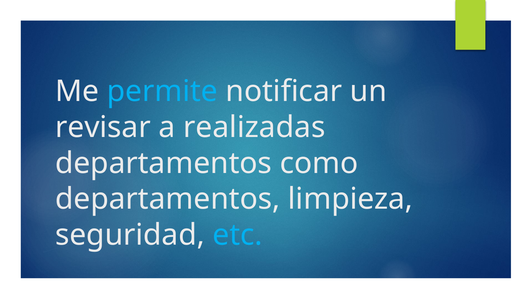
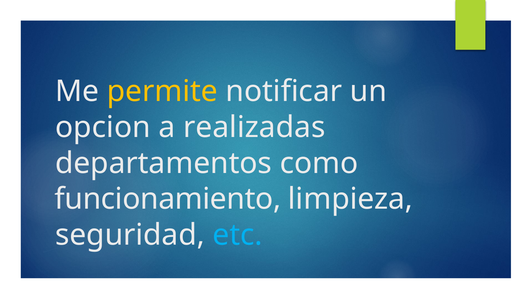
permite colour: light blue -> yellow (162, 92)
revisar: revisar -> opcion (103, 127)
departamentos: departamentos -> funcionamiento (168, 199)
